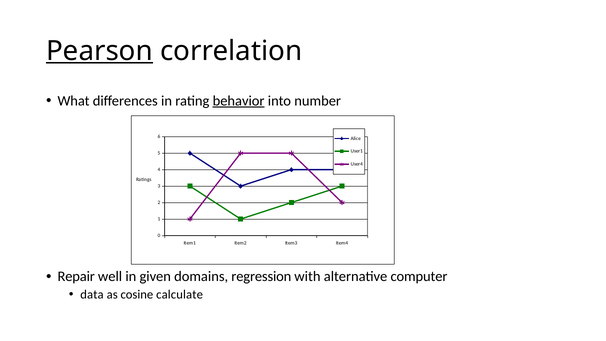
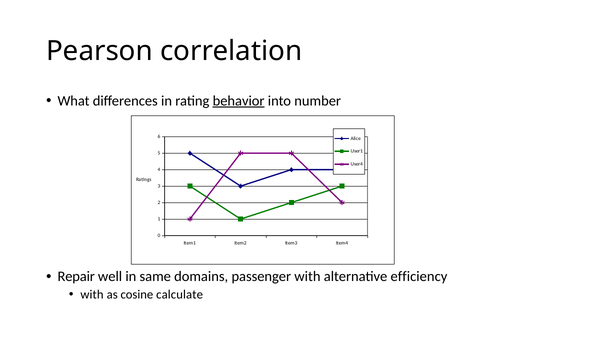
Pearson underline: present -> none (100, 51)
given: given -> same (155, 277)
regression: regression -> passenger (261, 277)
computer: computer -> efficiency (419, 277)
data: data -> with (92, 294)
